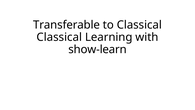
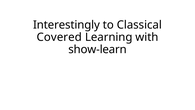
Transferable: Transferable -> Interestingly (66, 25)
Classical: Classical -> Covered (59, 37)
